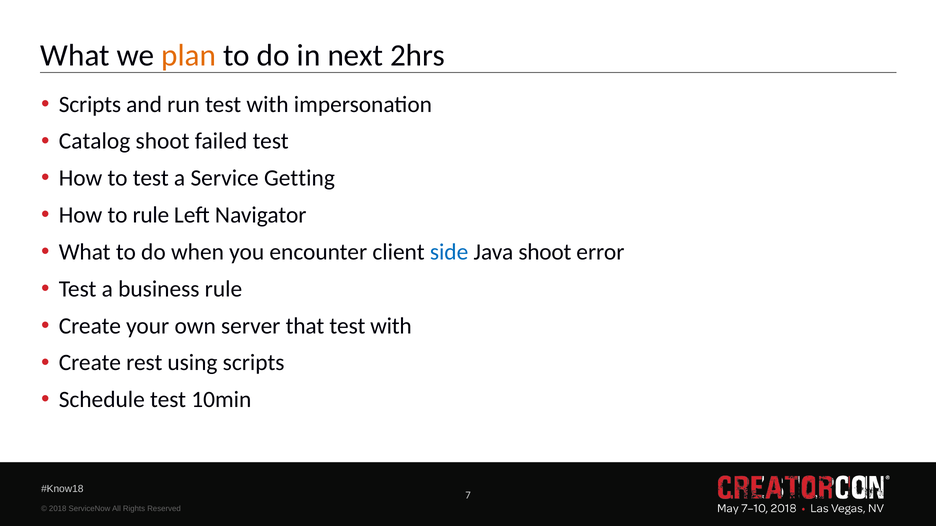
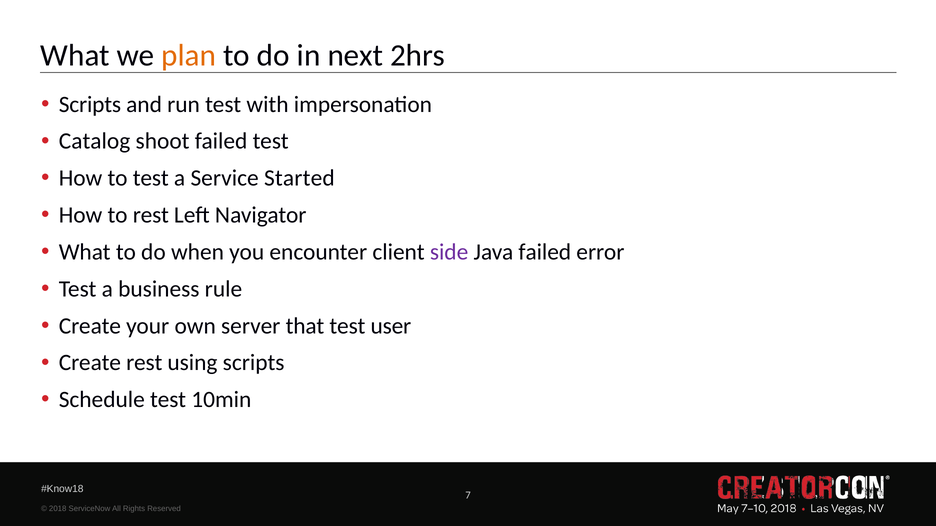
Getting: Getting -> Started (299, 178)
to rule: rule -> rest (151, 215)
side colour: blue -> purple (449, 252)
Java shoot: shoot -> failed (545, 252)
with: with -> user (391, 326)
